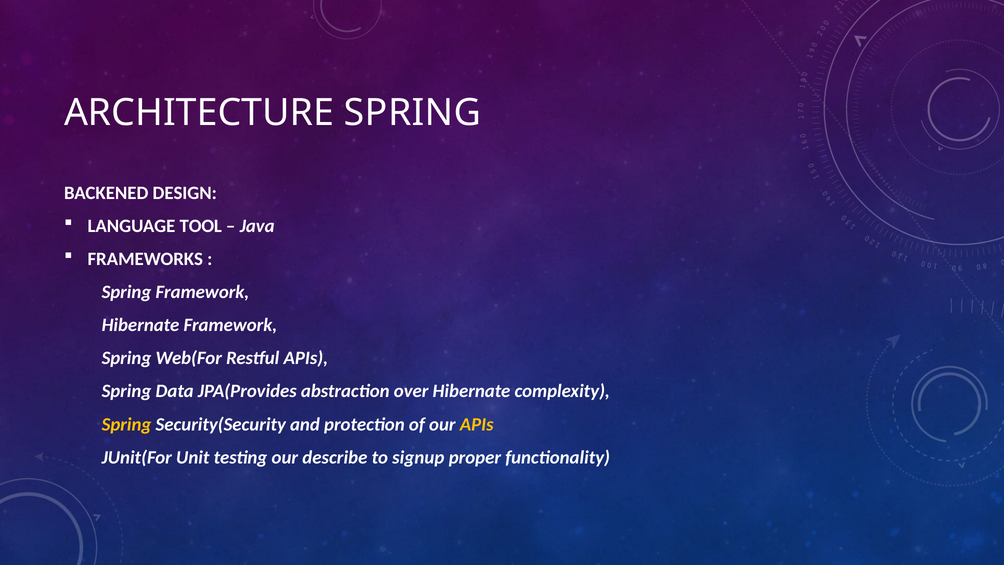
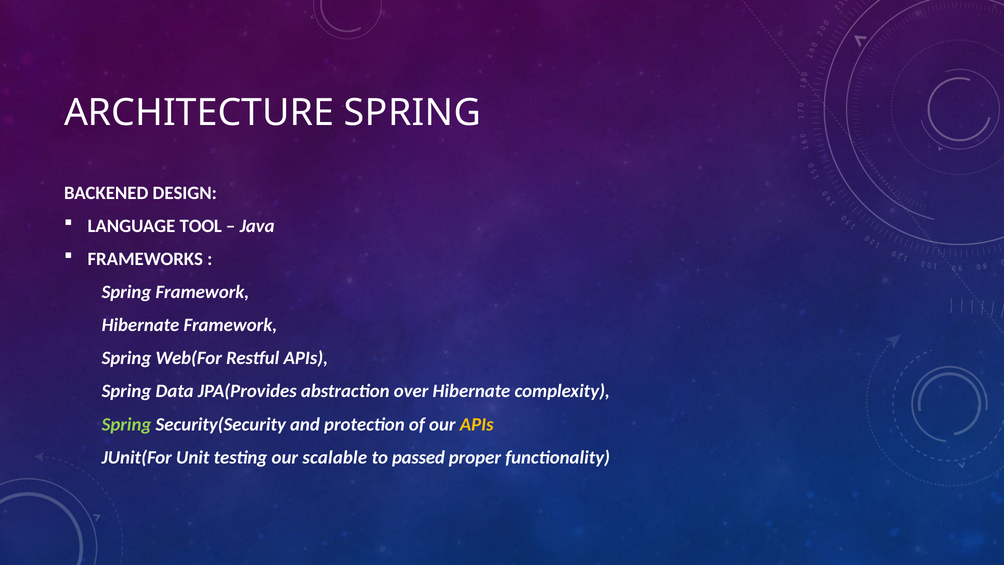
Spring colour: yellow -> light green (126, 424)
describe: describe -> scalable (335, 457)
signup: signup -> passed (418, 457)
